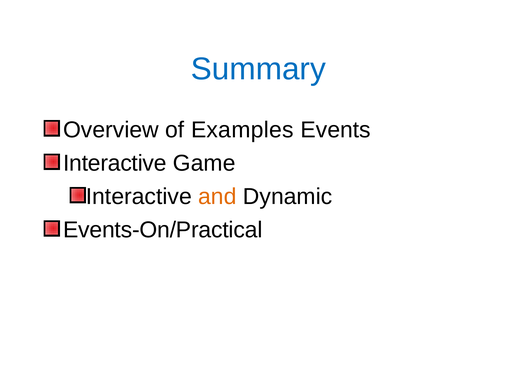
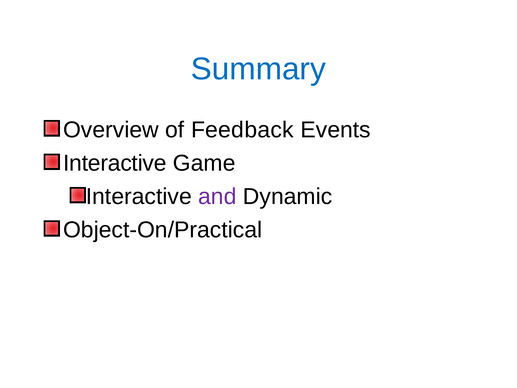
Examples: Examples -> Feedback (242, 130)
and colour: orange -> purple (217, 197)
Events-On/Practical: Events-On/Practical -> Object-On/Practical (163, 230)
